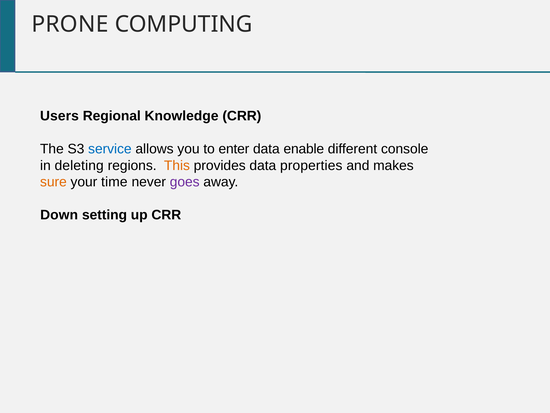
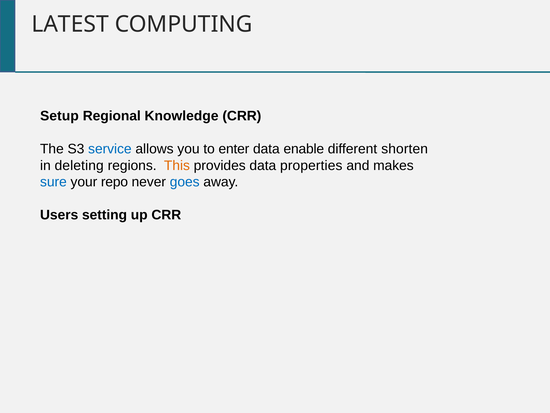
PRONE: PRONE -> LATEST (70, 24)
Users: Users -> Setup (59, 116)
console: console -> shorten (405, 149)
sure colour: orange -> blue (53, 182)
time: time -> repo (114, 182)
goes colour: purple -> blue (185, 182)
Down: Down -> Users (59, 215)
